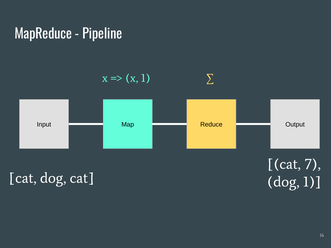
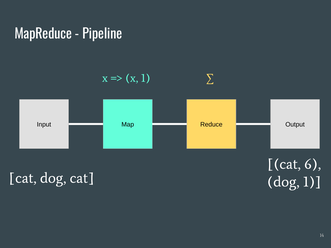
7: 7 -> 6 (313, 164)
